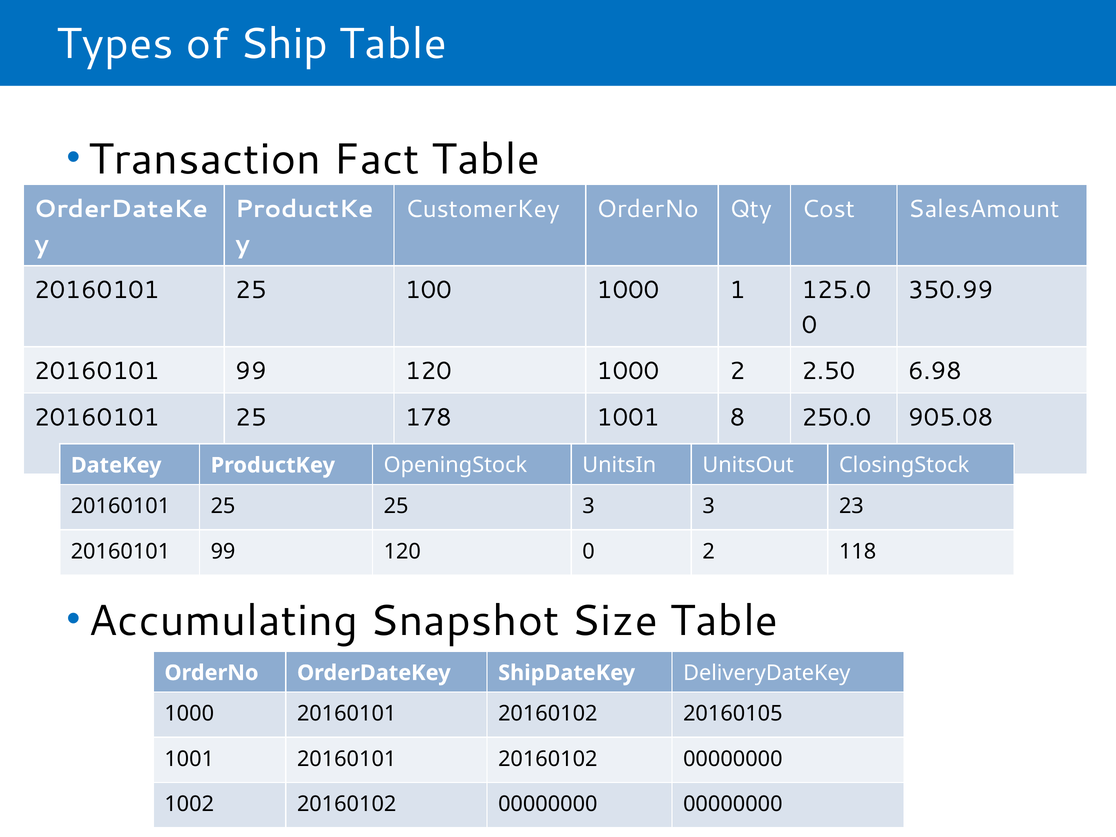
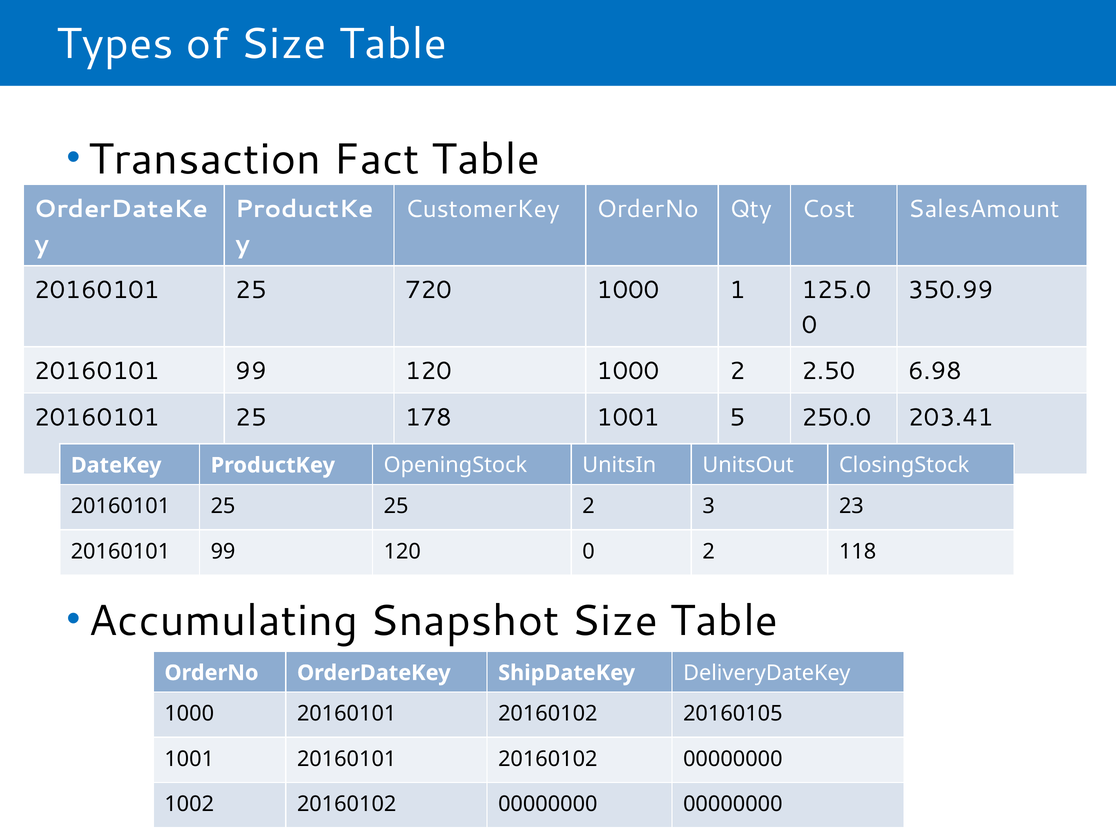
of Ship: Ship -> Size (284, 44)
100: 100 -> 720 (429, 290)
8: 8 -> 5 (737, 417)
905.08: 905.08 -> 203.41 (951, 417)
25 3: 3 -> 2 (589, 506)
